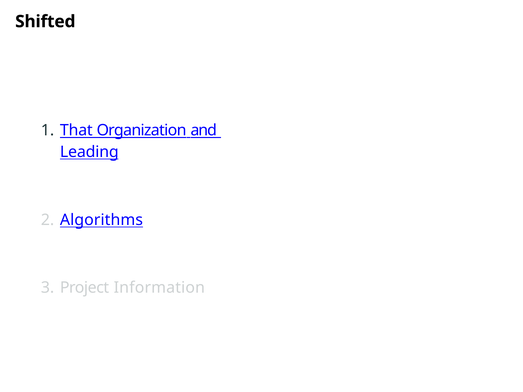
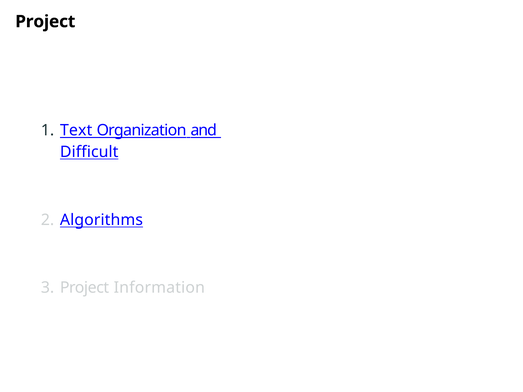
Shifted: Shifted -> Project (45, 22)
That: That -> Text (76, 130)
Leading: Leading -> Difficult (89, 152)
